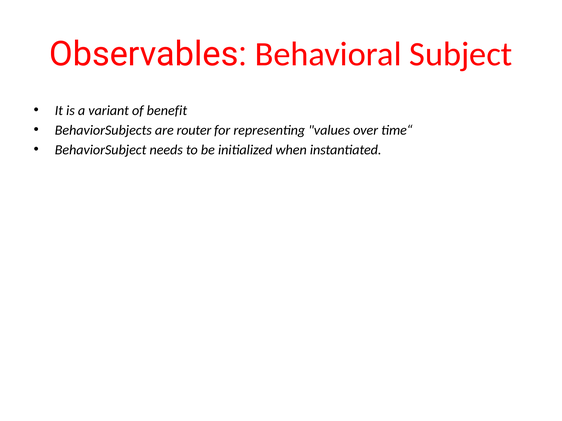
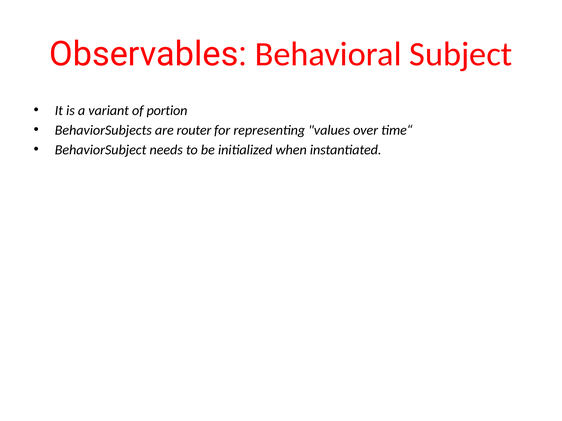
benefit: benefit -> portion (167, 111)
